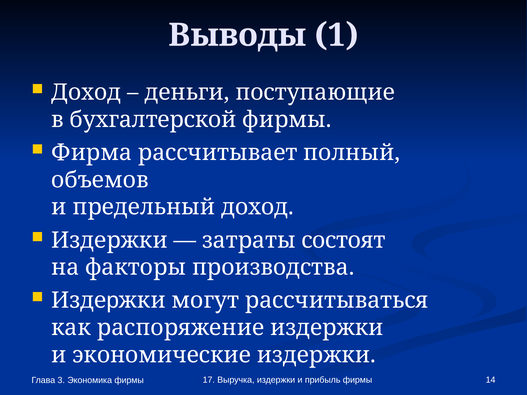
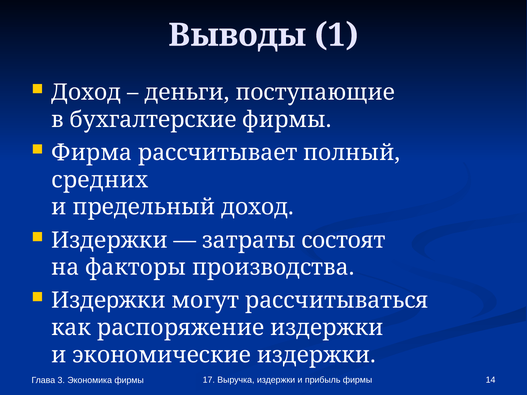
бухгалтерской: бухгалтерской -> бухгалтерские (153, 120)
объемов: объемов -> средних (100, 180)
